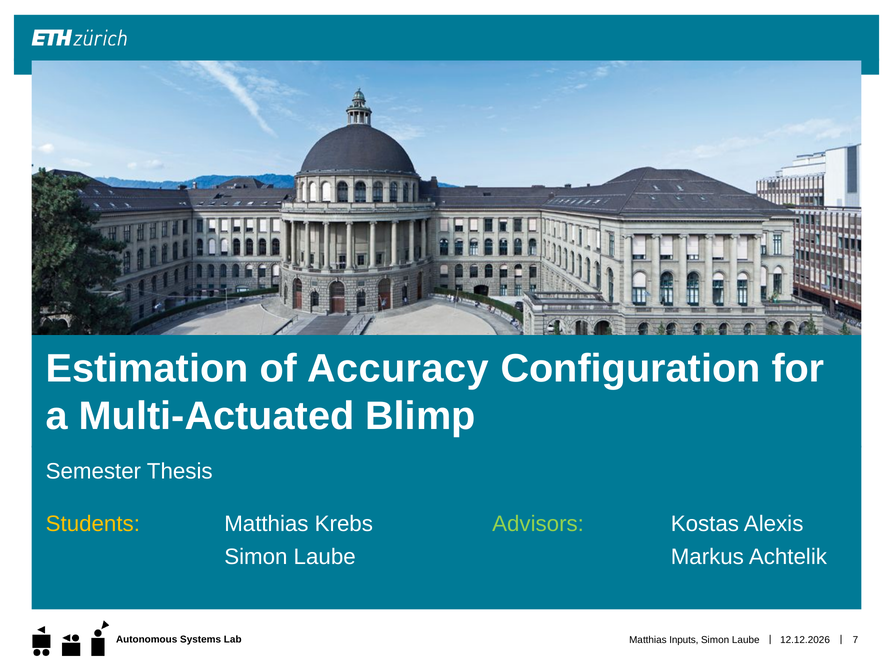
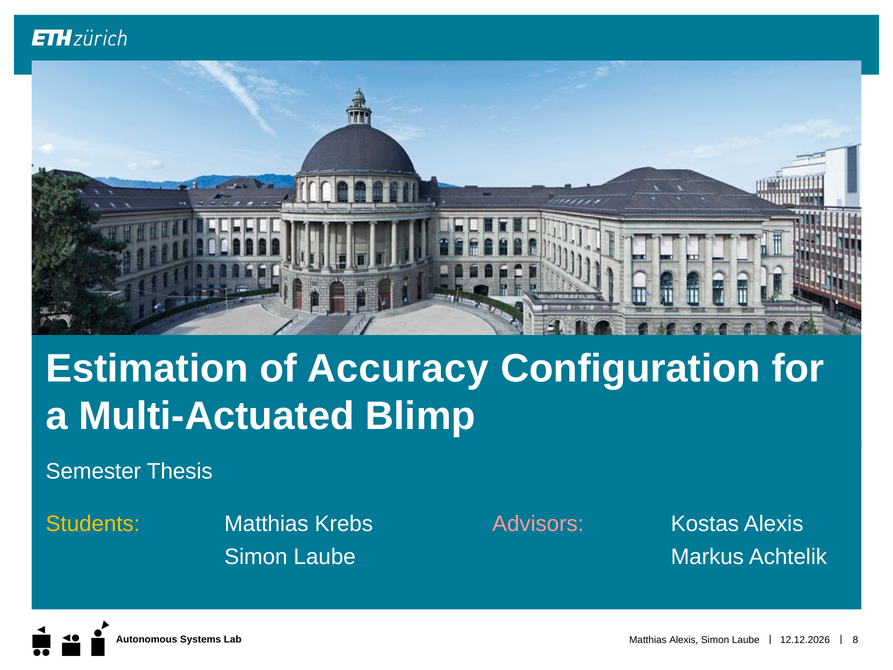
Advisors colour: light green -> pink (538, 524)
Matthias Inputs: Inputs -> Alexis (684, 640)
7: 7 -> 8 (855, 640)
